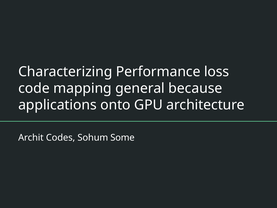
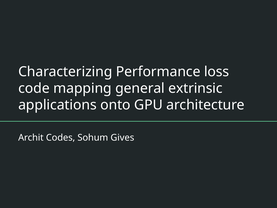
because: because -> extrinsic (195, 88)
Some: Some -> Gives (122, 137)
